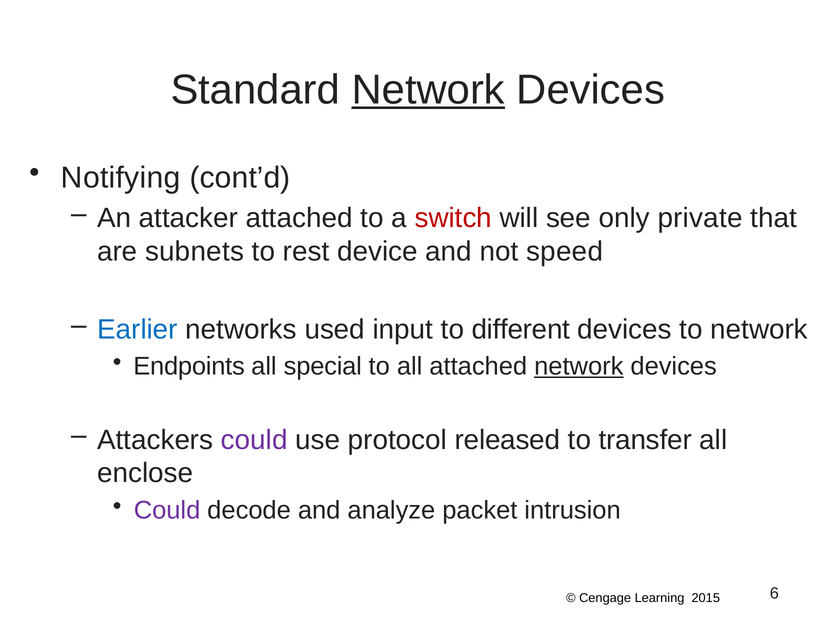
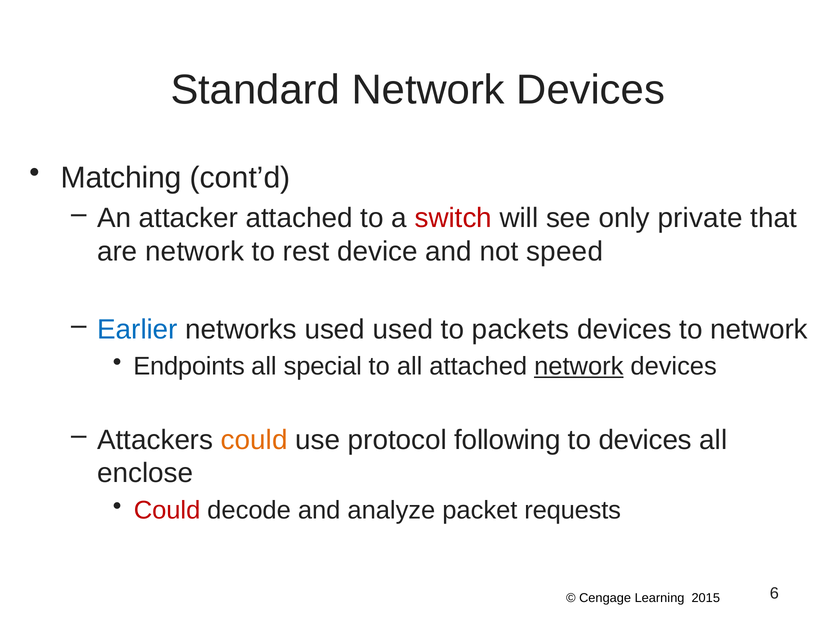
Network underline: present -> none (428, 90)
Notifying: Notifying -> Matching (121, 178)
are subnets: subnets -> network (195, 251)
used input: input -> used (403, 329)
different: different -> packets (521, 329)
could colour: purple -> orange (254, 440)
released: released -> following (508, 440)
to transfer: transfer -> devices (645, 440)
Could colour: purple -> red (167, 510)
intrusion: intrusion -> requests (573, 510)
